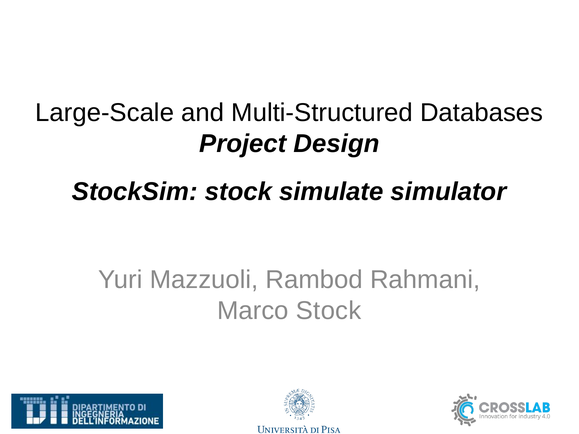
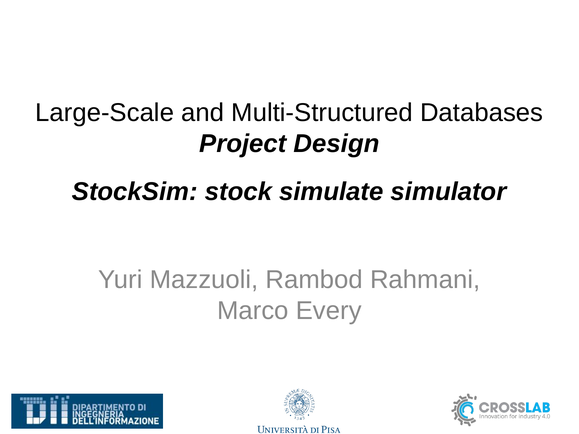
Marco Stock: Stock -> Every (329, 311)
